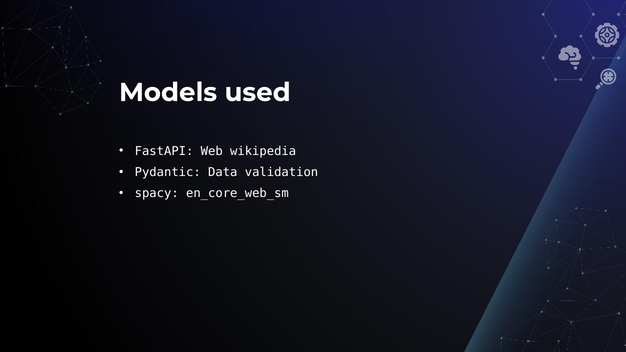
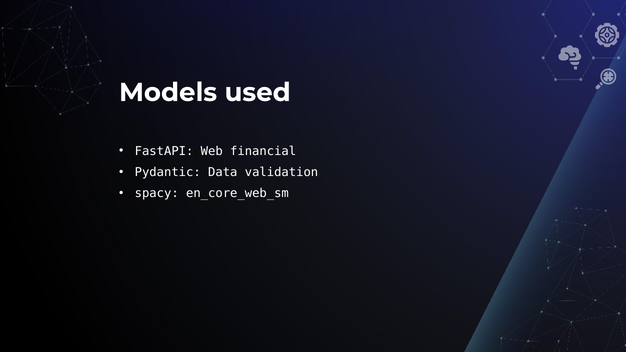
wikipedia: wikipedia -> financial (263, 151)
